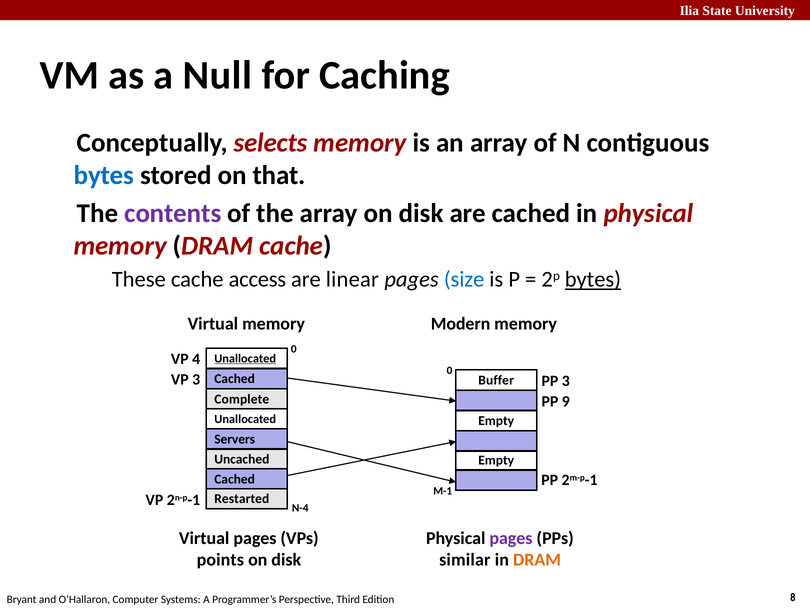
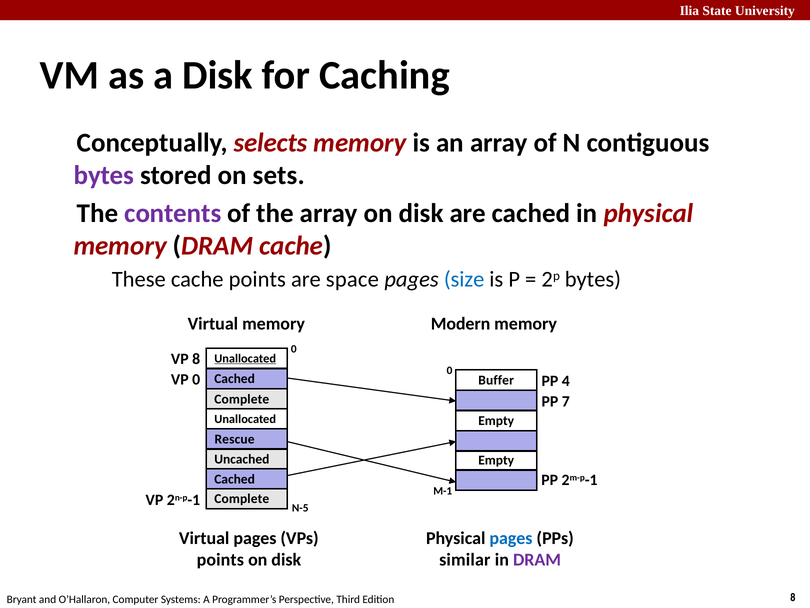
a Null: Null -> Disk (218, 75)
bytes colour: blue -> purple (104, 175)
that: that -> sets (279, 175)
cache access: access -> points (257, 279)
linear: linear -> space (352, 279)
bytes underline: present -> none (593, 279)
VP 4: 4 -> 8 (196, 359)
VP 3: 3 -> 0 (196, 379)
PP 3: 3 -> 4 (566, 381)
9: 9 -> 7 (566, 401)
Servers: Servers -> Rescue (235, 439)
Restarted: Restarted -> Complete (242, 498)
N-4: N-4 -> N-5 (300, 508)
pages colour: purple -> blue (511, 538)
DRAM colour: orange -> purple (537, 559)
